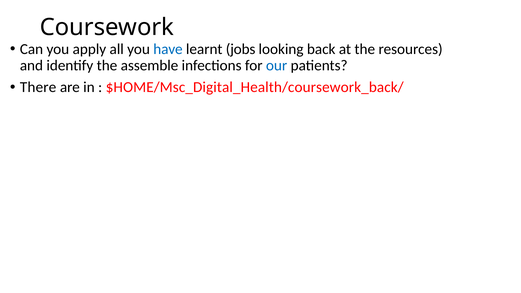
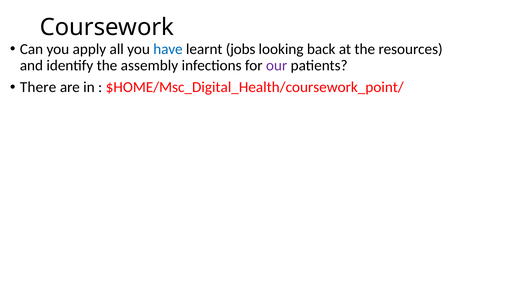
assemble: assemble -> assembly (149, 65)
our colour: blue -> purple (277, 65)
$HOME/Msc_Digital_Health/coursework_back/: $HOME/Msc_Digital_Health/coursework_back/ -> $HOME/Msc_Digital_Health/coursework_point/ (255, 87)
